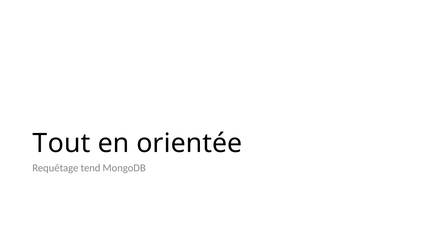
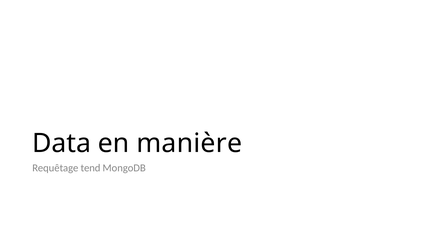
Tout: Tout -> Data (62, 143)
orientée: orientée -> manière (189, 143)
